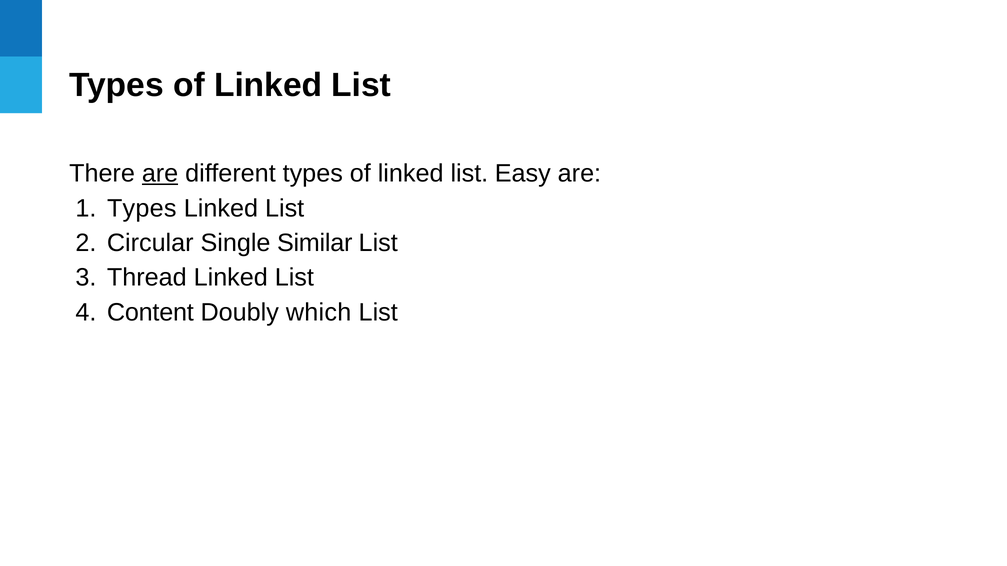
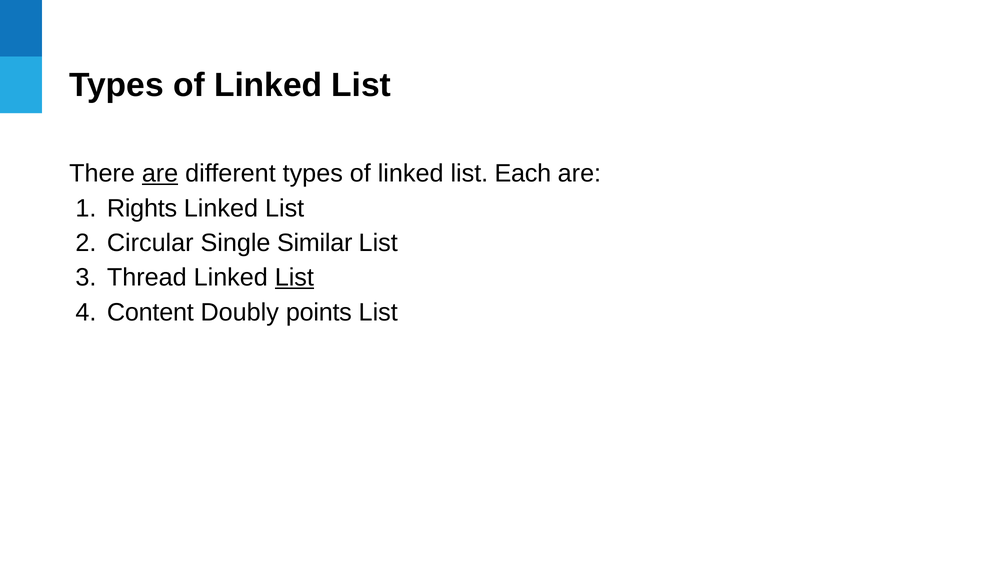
Easy: Easy -> Each (523, 174)
Types: Types -> Rights (142, 208)
List underline: none -> present (294, 278)
which: which -> points (319, 313)
